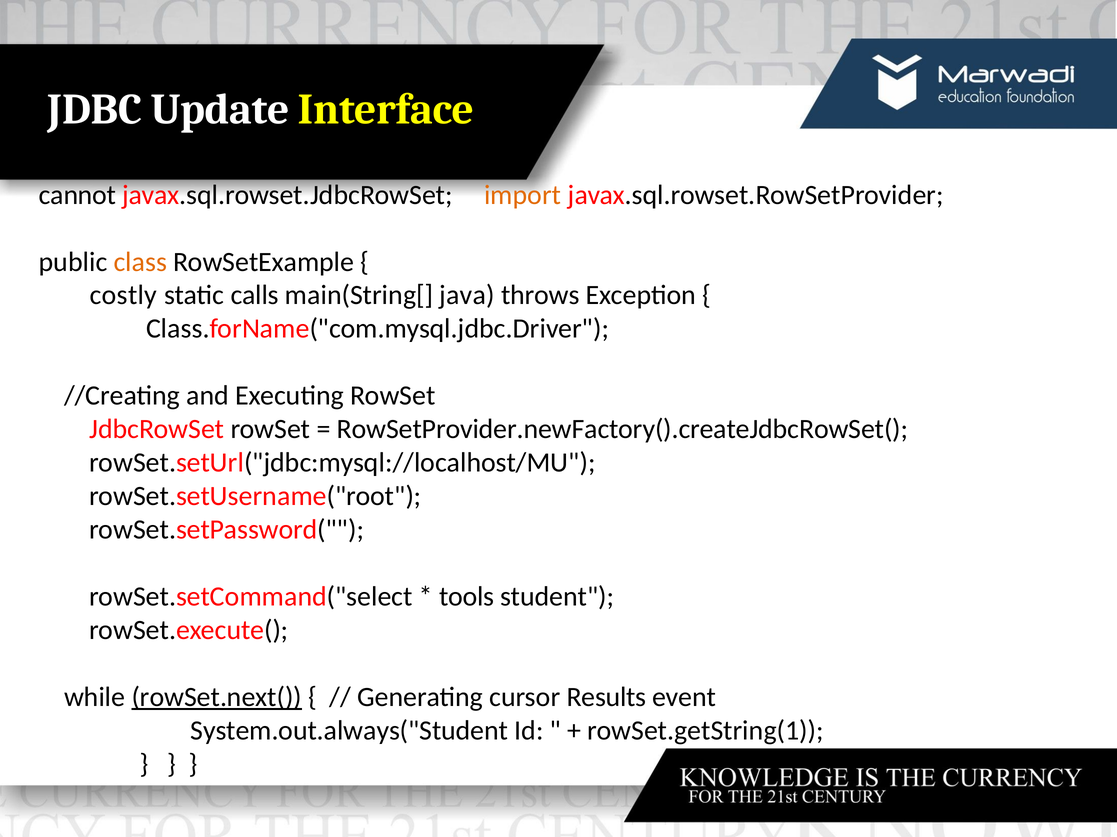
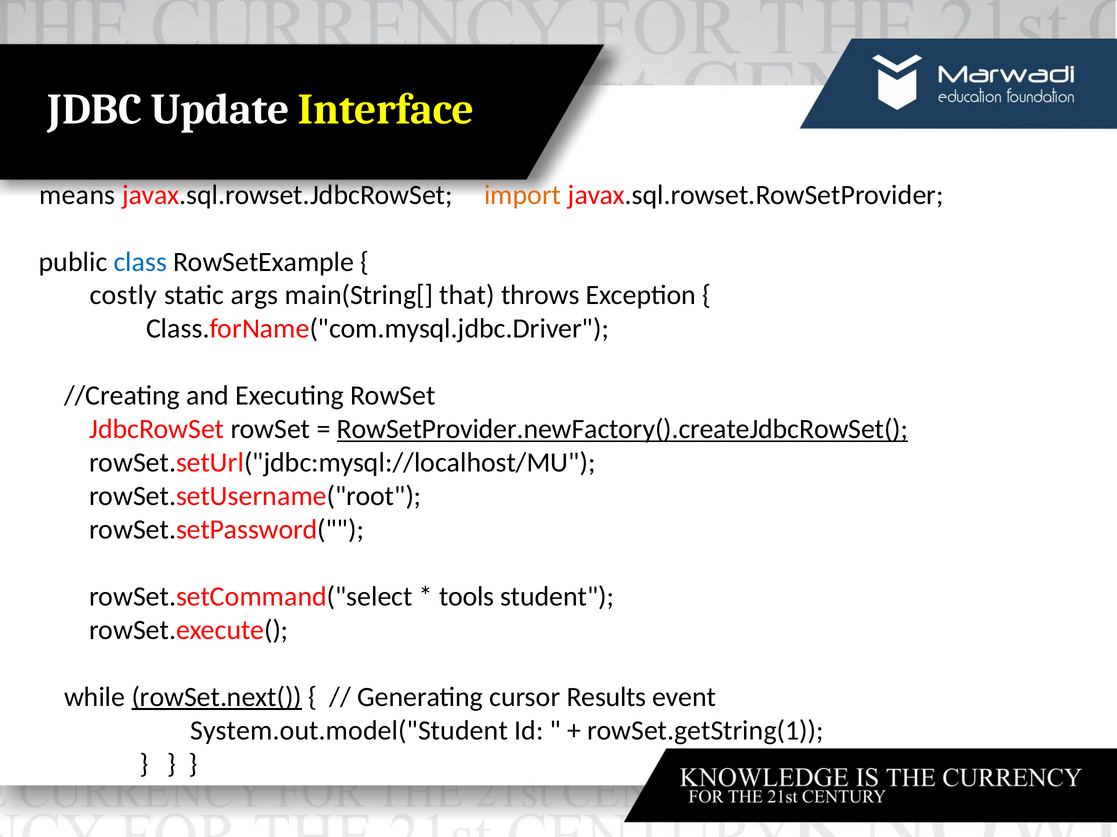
cannot: cannot -> means (77, 195)
class colour: orange -> blue (140, 262)
calls: calls -> args (254, 296)
java: java -> that (467, 296)
RowSetProvider.newFactory().createJdbcRowSet( underline: none -> present (622, 430)
System.out.always("Student: System.out.always("Student -> System.out.model("Student (349, 731)
